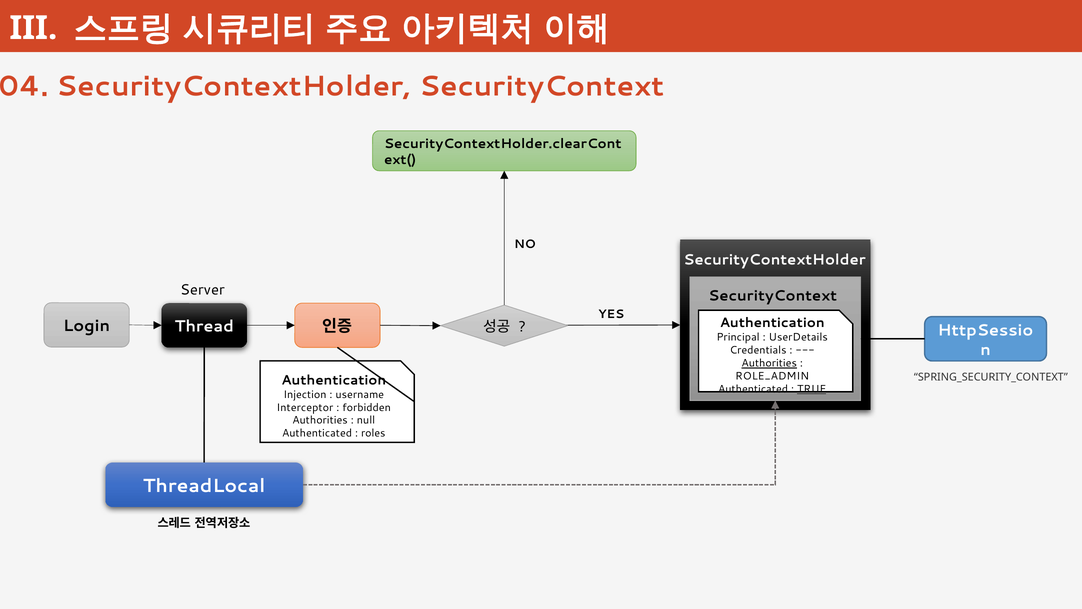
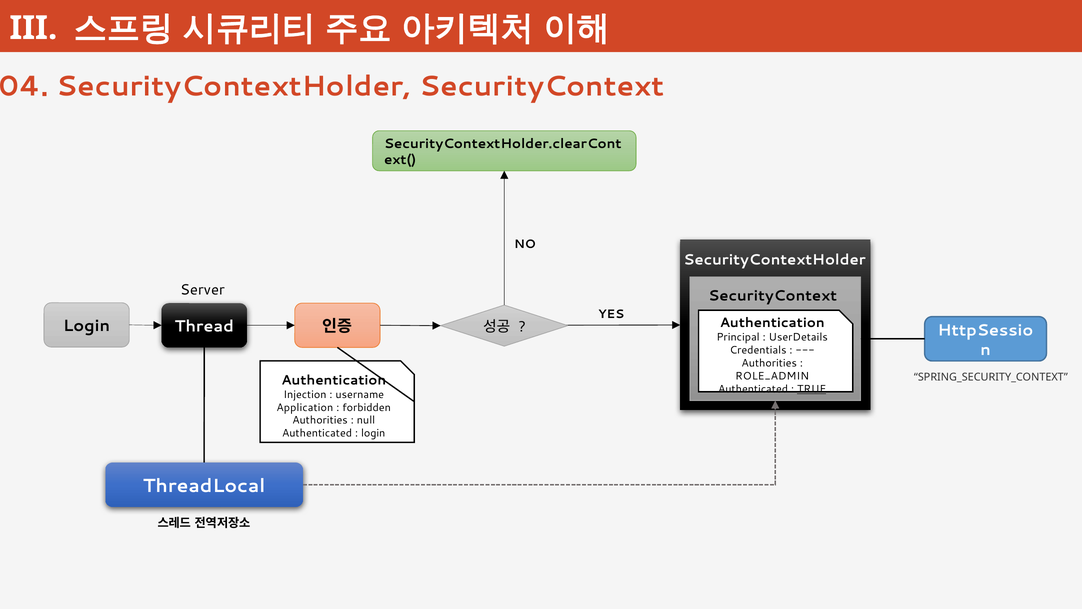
Authorities underline: present -> none (769, 363)
Interceptor: Interceptor -> Application (305, 407)
roles: roles -> login (373, 433)
